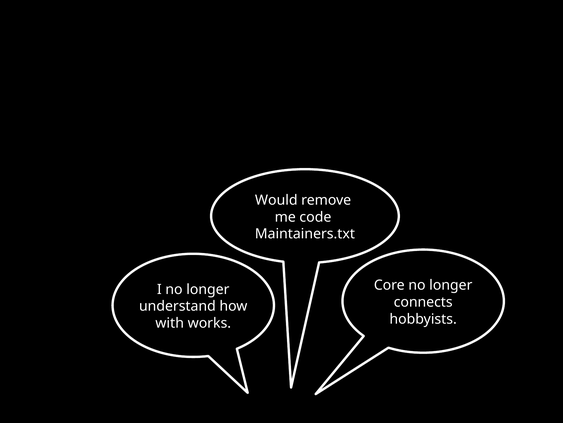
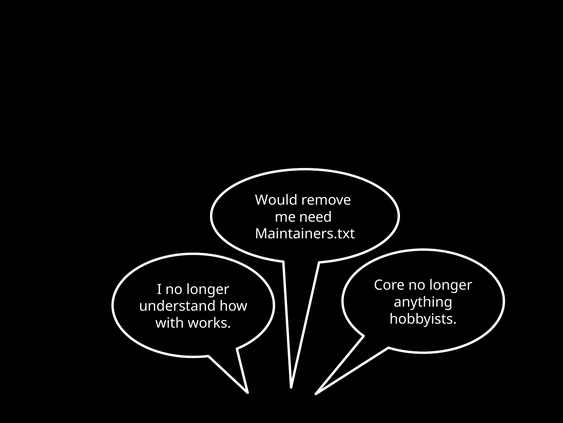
code: code -> need (316, 217)
connects: connects -> anything (423, 302)
